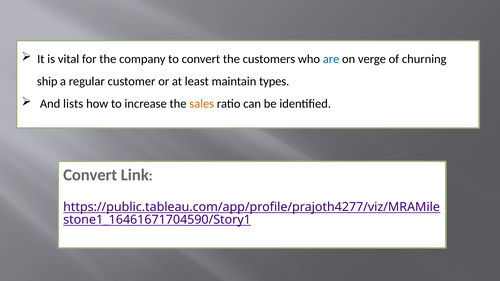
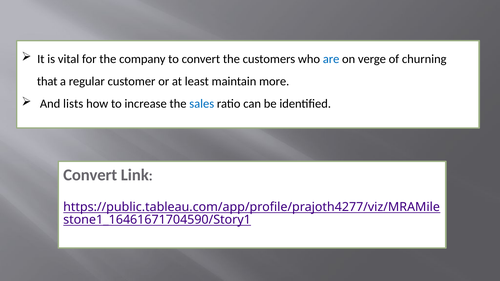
ship: ship -> that (47, 81)
types: types -> more (274, 81)
sales colour: orange -> blue (202, 104)
